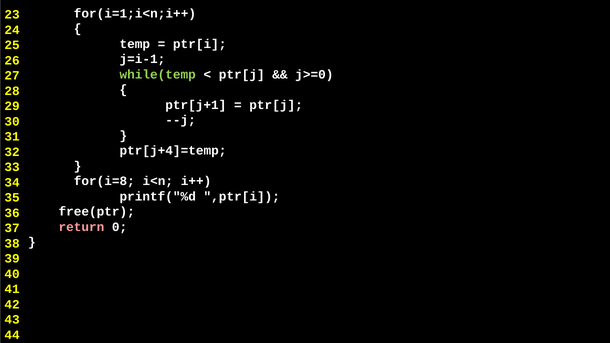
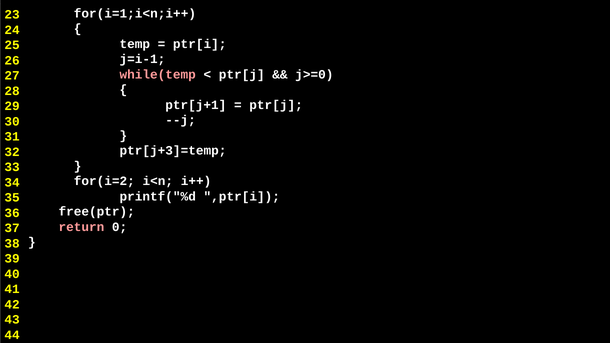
while(temp colour: light green -> pink (158, 75)
ptr[j+4]=temp: ptr[j+4]=temp -> ptr[j+3]=temp (173, 151)
for(i=8: for(i=8 -> for(i=2 (104, 181)
